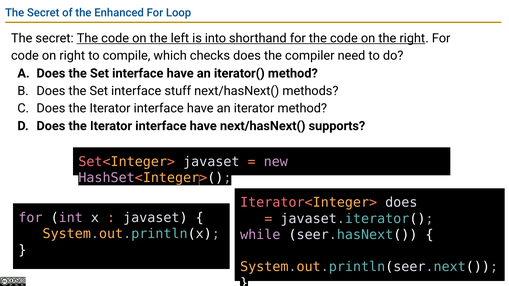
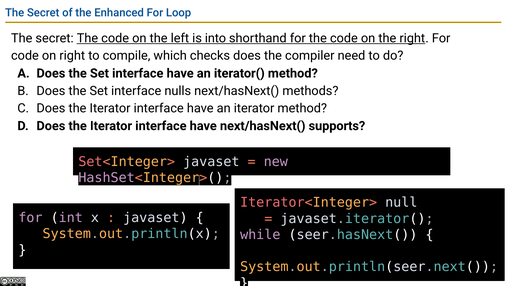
stuff: stuff -> nulls (178, 91)
Iterator<Integer> does: does -> null (401, 203)
